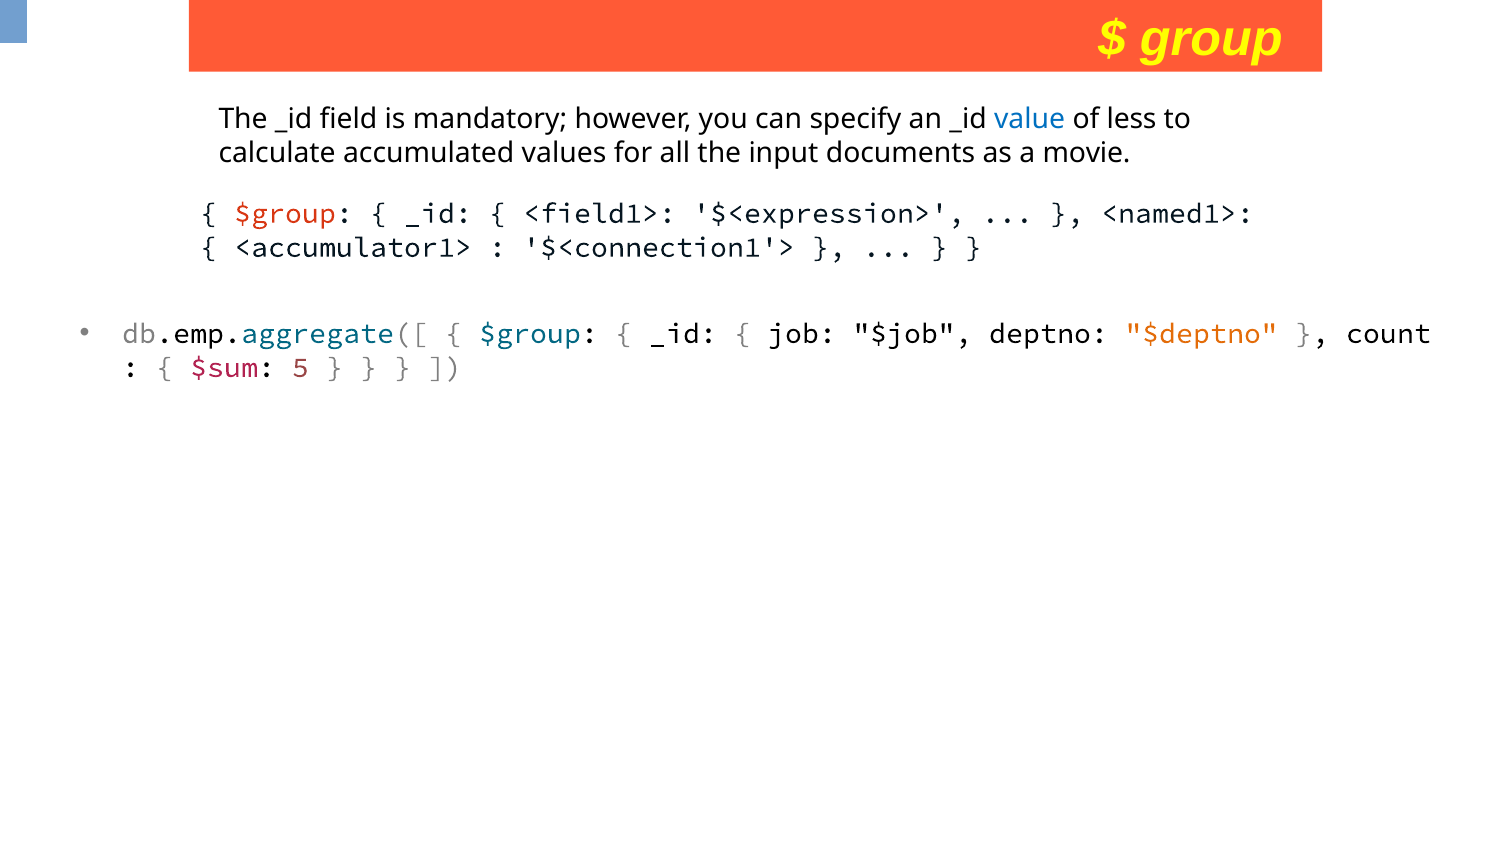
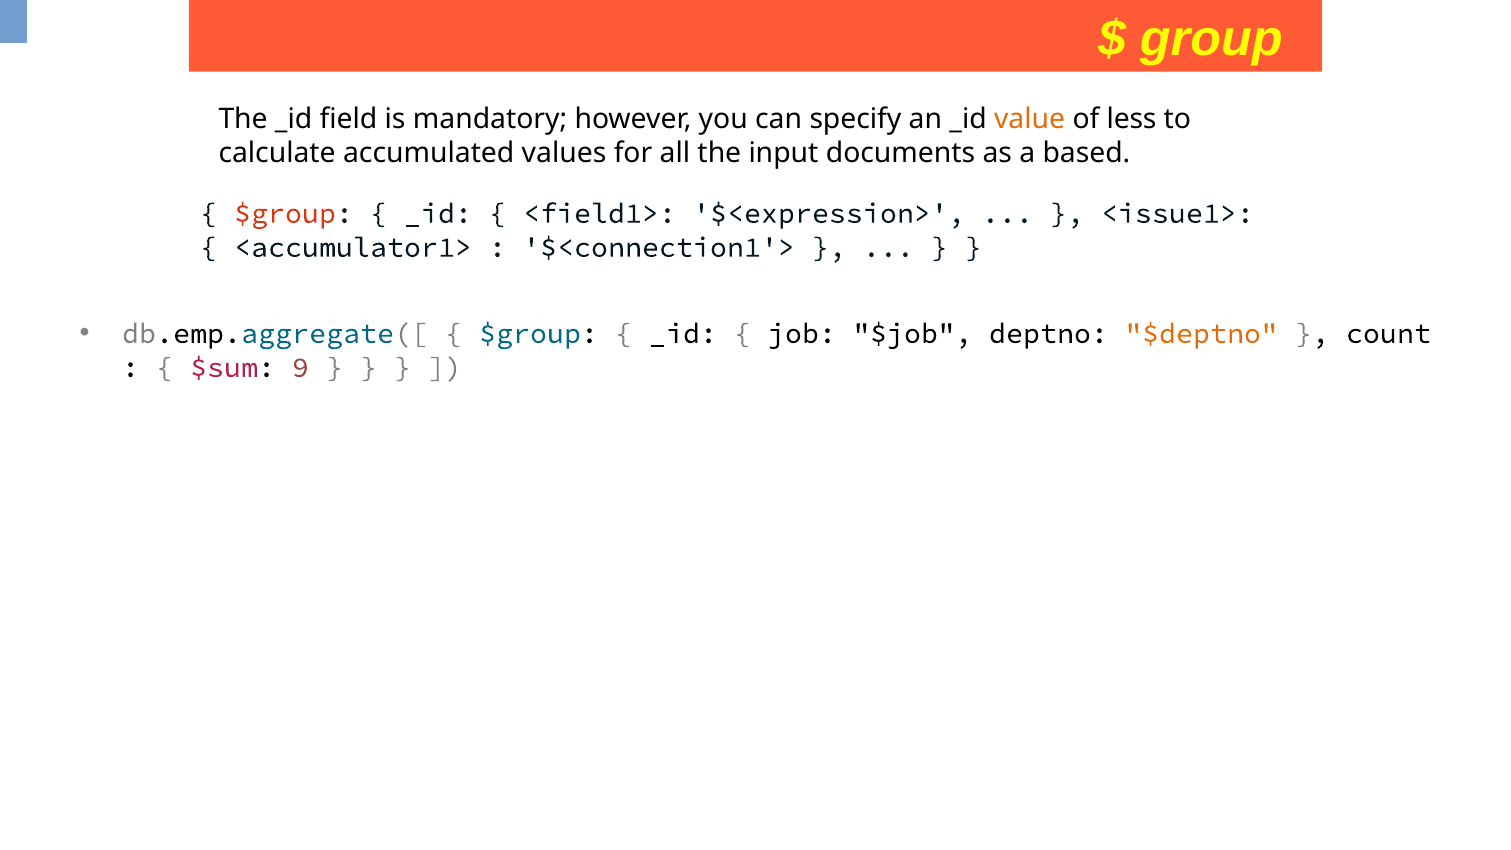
value colour: blue -> orange (1030, 119)
movie: movie -> based (1086, 153)
<named1>: <named1> -> <issue1> (1177, 213)
5: 5 -> 9 (301, 367)
